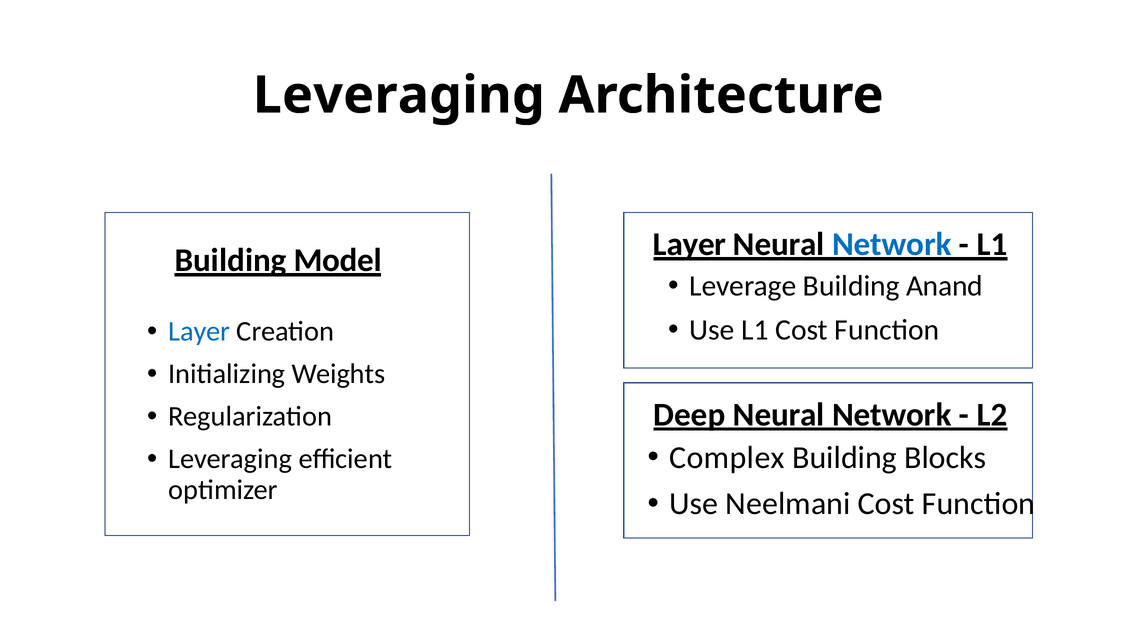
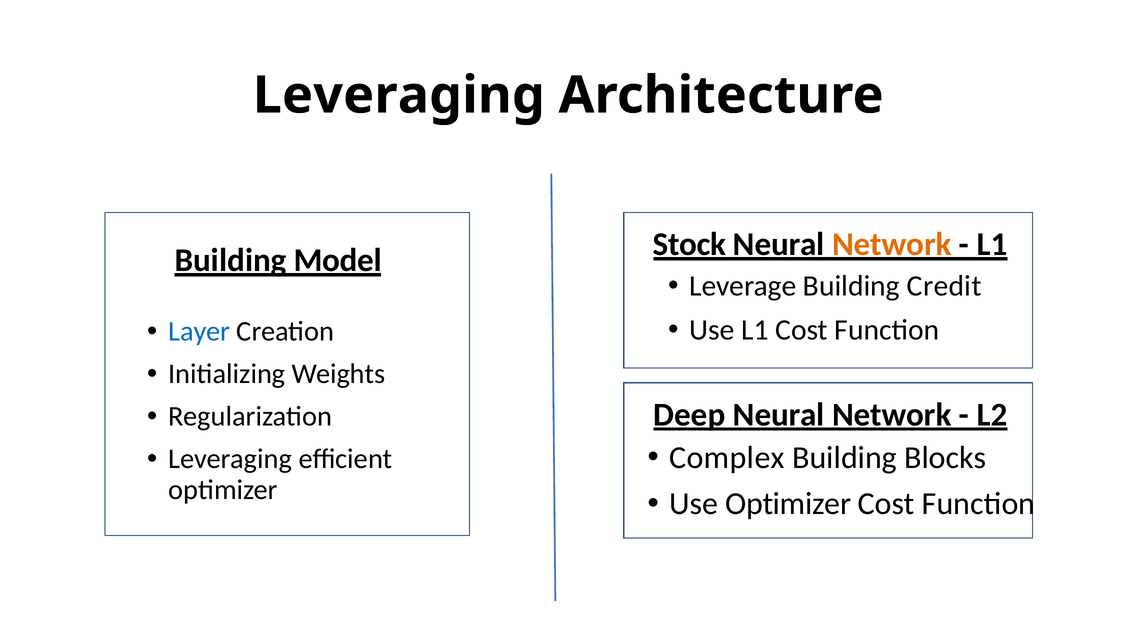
Layer: Layer -> Stock (690, 245)
Network colour: blue -> orange (892, 245)
Anand: Anand -> Credit (944, 286)
Use Neelmani: Neelmani -> Optimizer (788, 504)
